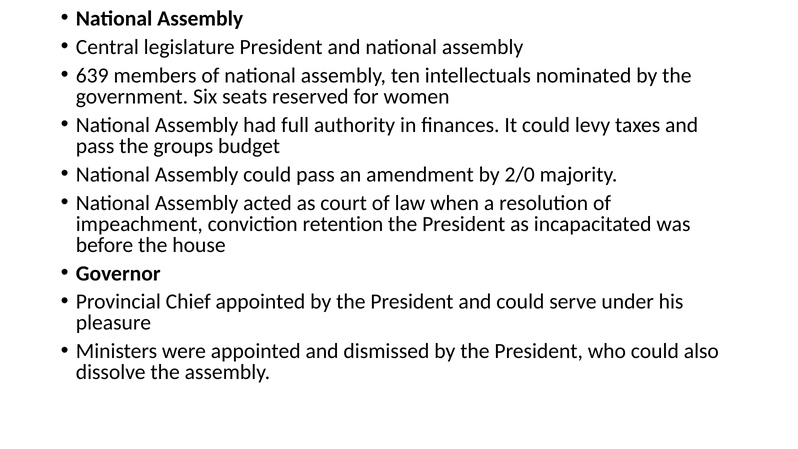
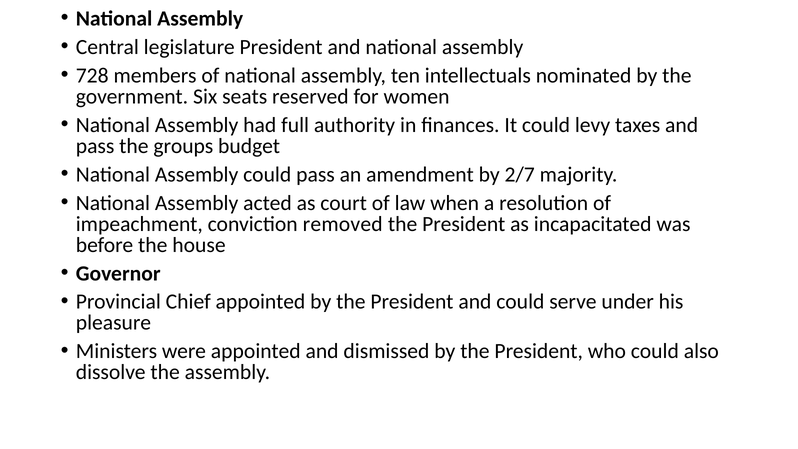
639: 639 -> 728 (92, 75)
2/0: 2/0 -> 2/7 (520, 174)
retention: retention -> removed (343, 224)
